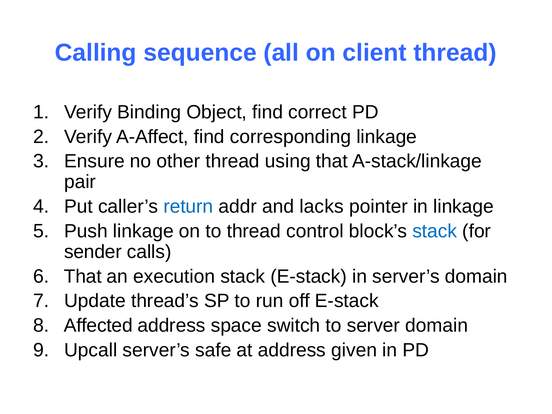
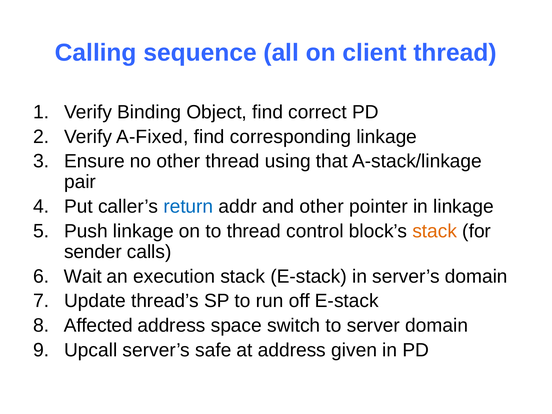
A‐Affect: A‐Affect -> A‐Fixed (152, 137)
and lacks: lacks -> other (322, 207)
stack colour: blue -> orange (435, 231)
That: That -> Wait (83, 276)
